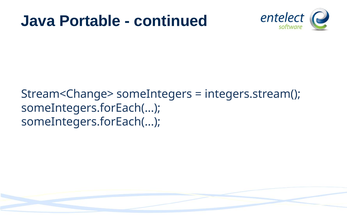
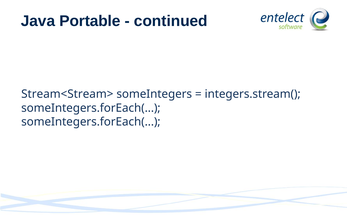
Stream<Change>: Stream<Change> -> Stream<Stream> (67, 94)
